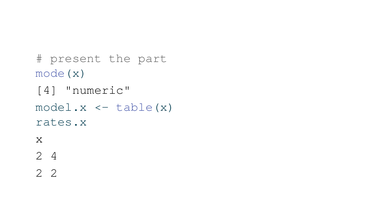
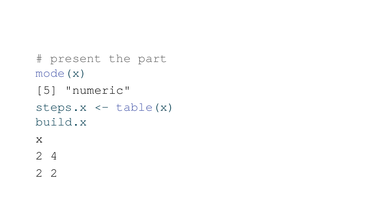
4: 4 -> 5 (47, 90)
model.x: model.x -> steps.x (61, 107)
rates.x: rates.x -> build.x (61, 121)
